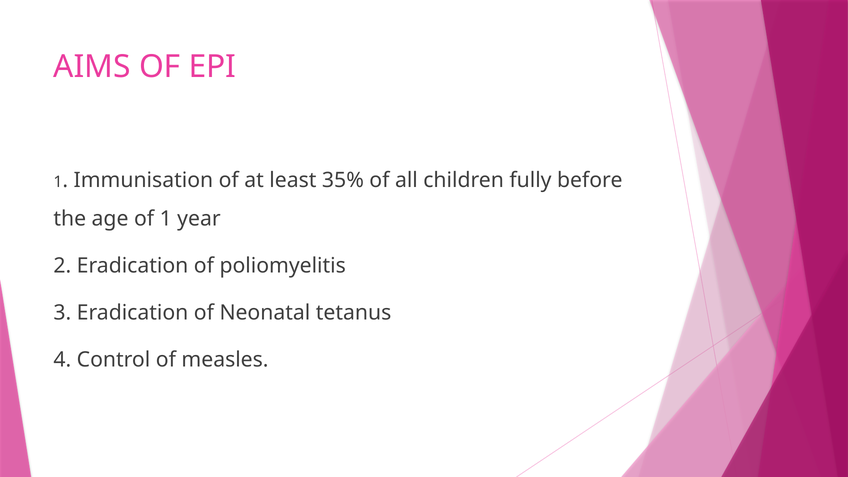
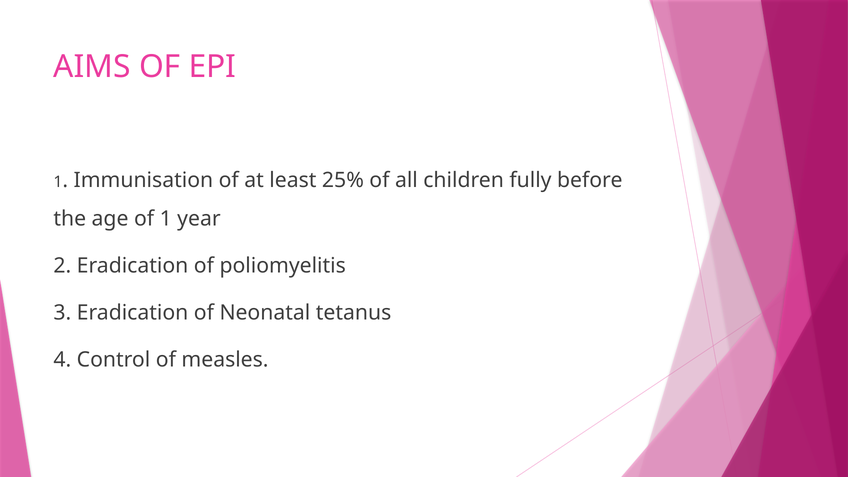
35%: 35% -> 25% (343, 180)
